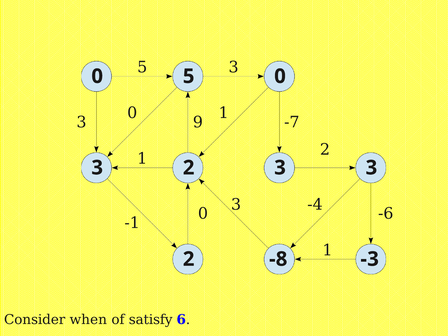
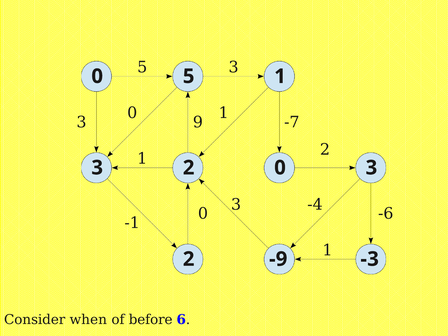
0 5 0: 0 -> 1 (280, 76)
2 3: 3 -> 0 (280, 168)
-8: -8 -> -9 (278, 259)
satisfy: satisfy -> before (151, 320)
